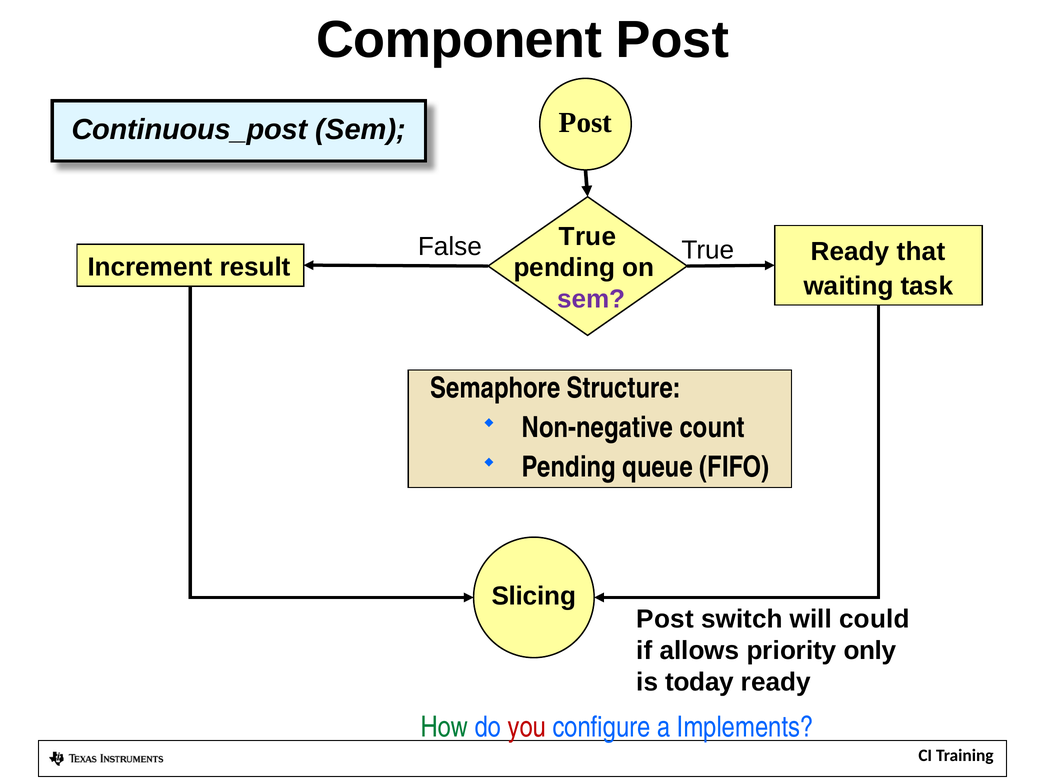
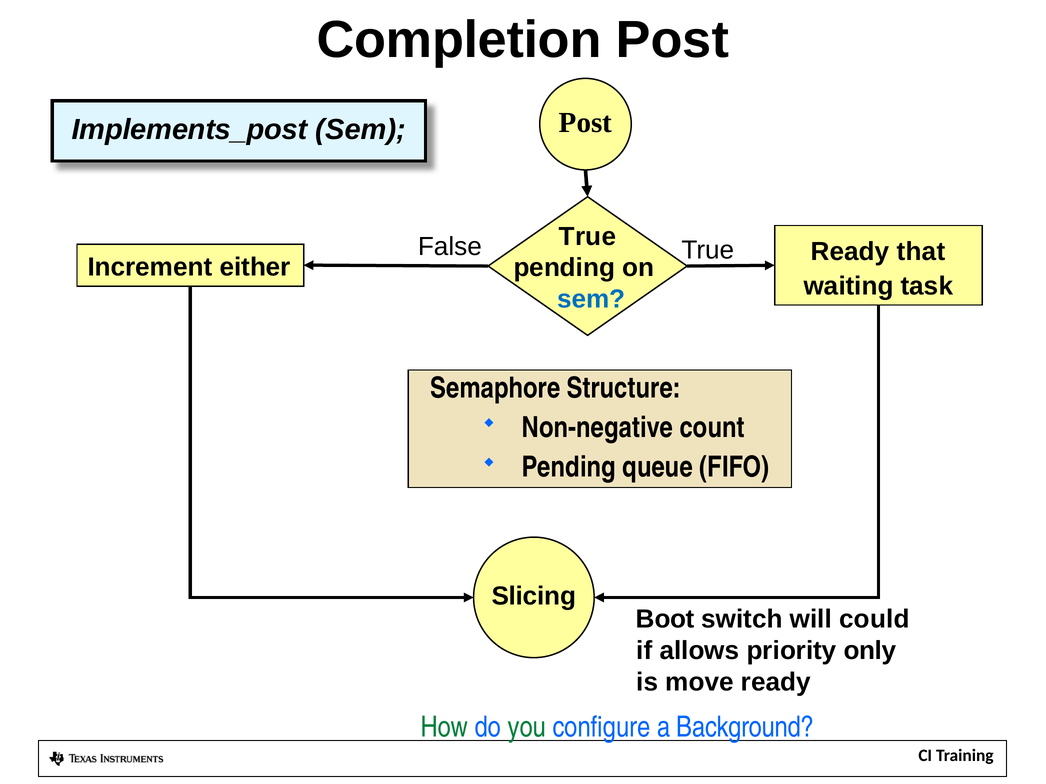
Component: Component -> Completion (459, 40)
Continuous_post: Continuous_post -> Implements_post (190, 130)
result: result -> either (255, 267)
sem colour: purple -> blue (591, 299)
Post: Post -> Boot (665, 620)
today: today -> move (700, 682)
you colour: red -> green (527, 728)
Implements: Implements -> Background (745, 728)
